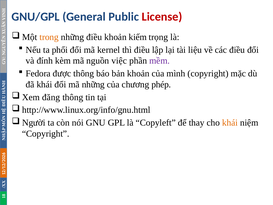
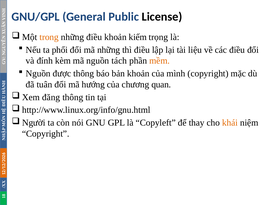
License colour: red -> black (162, 17)
mã kernel: kernel -> những (109, 50)
việc: việc -> tách (119, 61)
mềm colour: purple -> orange (160, 61)
Fedora: Fedora -> Nguồn (38, 73)
đã khái: khái -> tuân (44, 84)
mã những: những -> hướng (93, 84)
phép: phép -> quan (161, 84)
